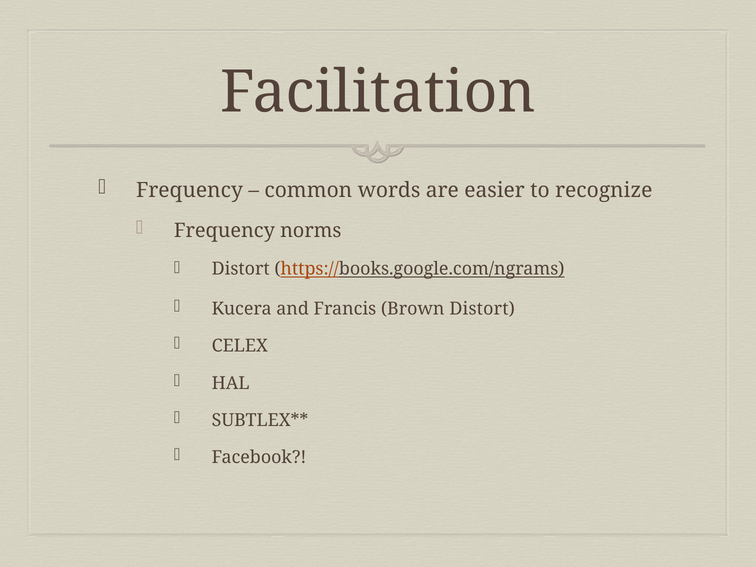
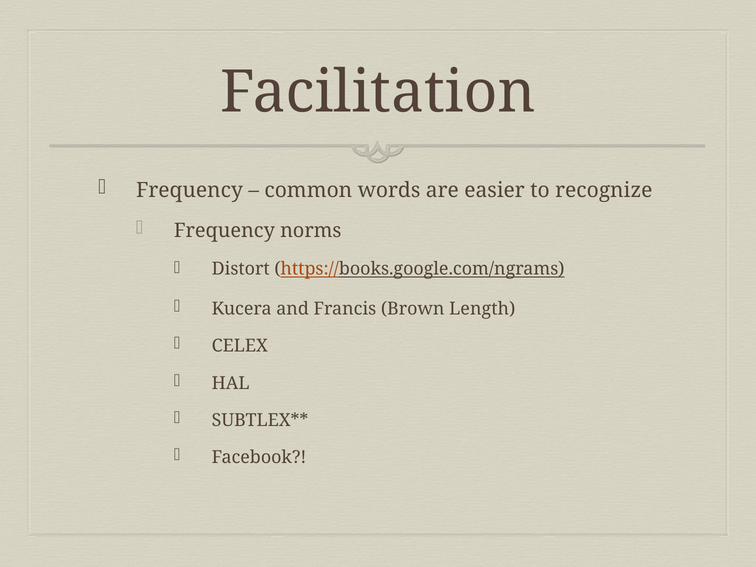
Brown Distort: Distort -> Length (482, 309)
